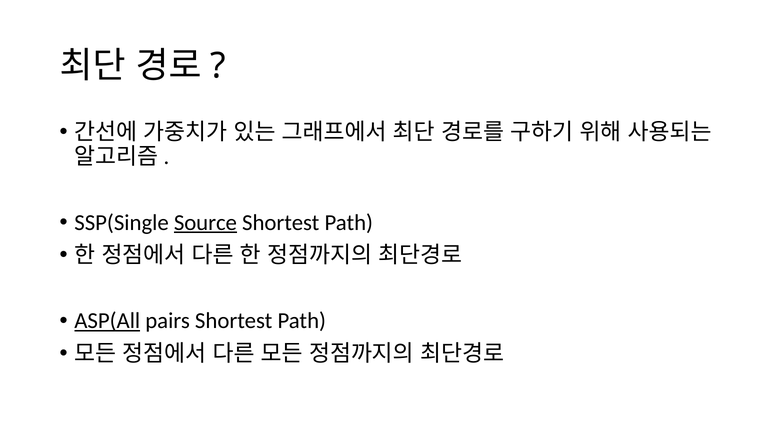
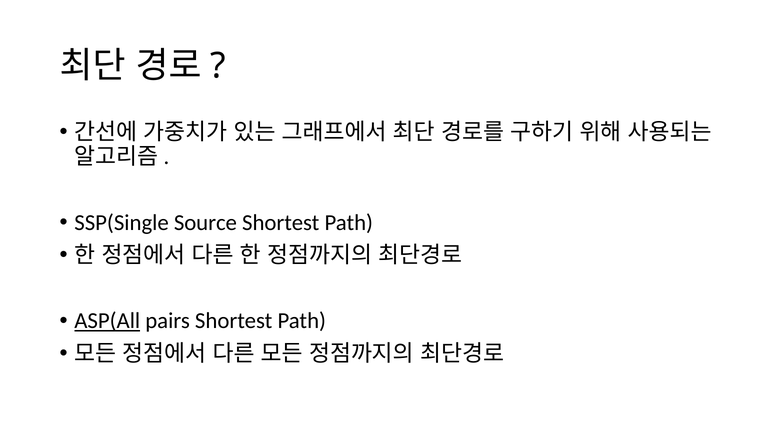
Source underline: present -> none (205, 222)
